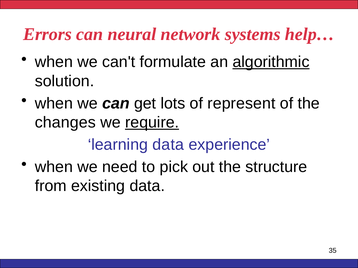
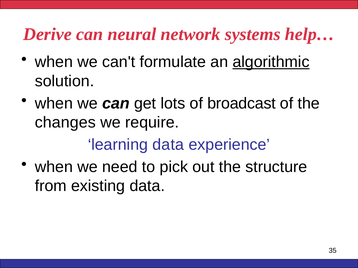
Errors: Errors -> Derive (47, 34)
represent: represent -> broadcast (242, 103)
require underline: present -> none (152, 123)
